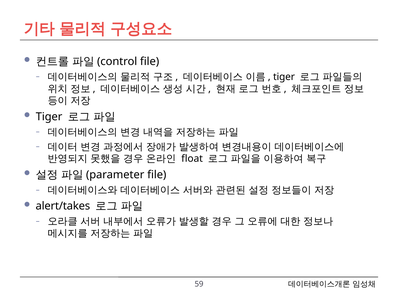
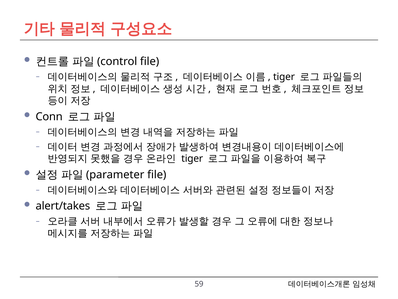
Tiger: Tiger -> Conn (49, 117)
float: float -> tiger (192, 158)
